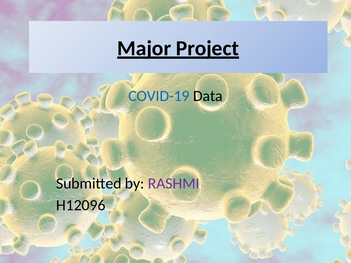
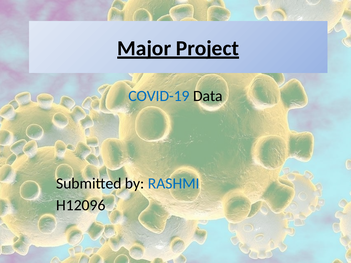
RASHMI colour: purple -> blue (174, 184)
